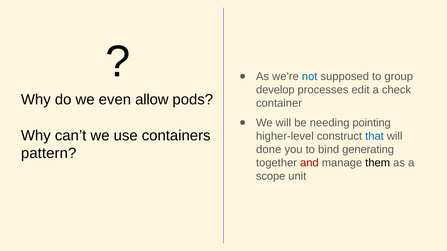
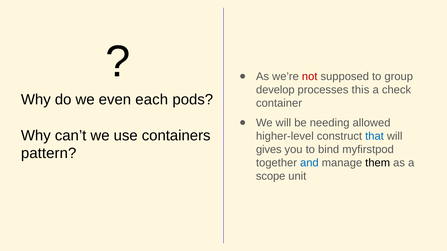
not colour: blue -> red (310, 76)
edit: edit -> this (360, 90)
allow: allow -> each (152, 100)
pointing: pointing -> allowed (372, 123)
done: done -> gives (269, 150)
generating: generating -> myfirstpod (368, 150)
and colour: red -> blue (309, 163)
